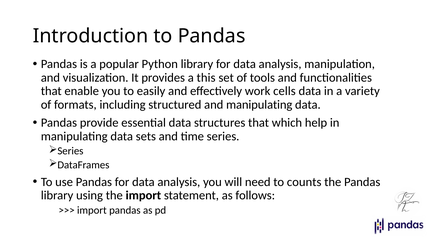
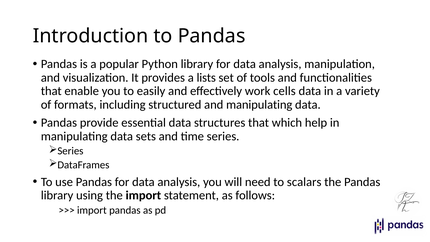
this: this -> lists (206, 78)
counts: counts -> scalars (304, 182)
